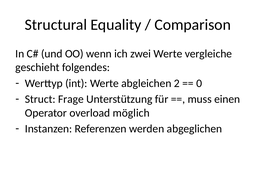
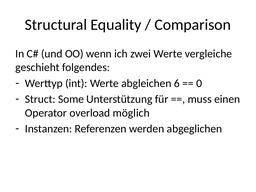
2: 2 -> 6 (177, 83)
Frage: Frage -> Some (71, 99)
